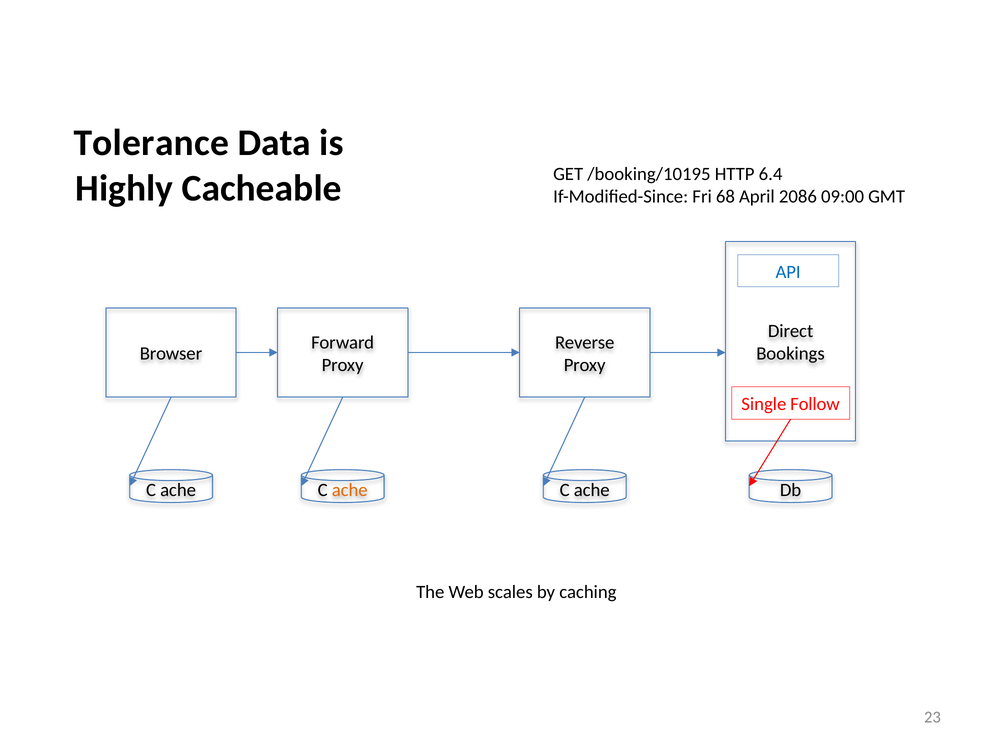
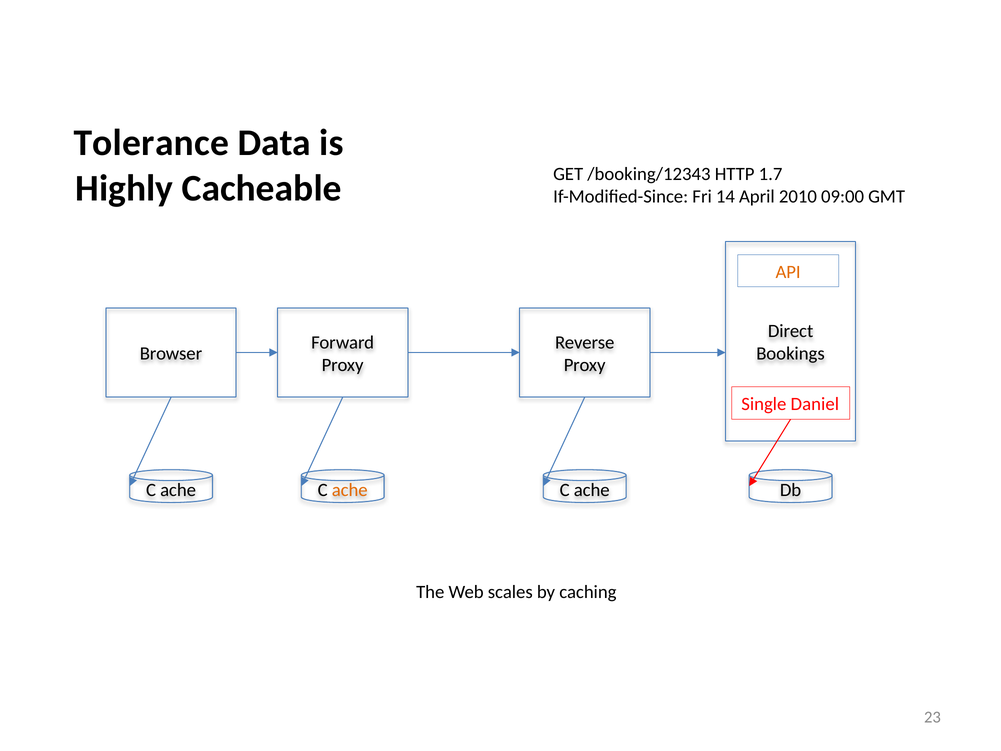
/booking/10195: /booking/10195 -> /booking/12343 (649, 174)
6.4: 6.4 -> 1.7 (771, 174)
68: 68 -> 14 (725, 196)
2086: 2086 -> 2010 (798, 196)
API colour: blue -> orange (788, 272)
Follow: Follow -> Daniel (815, 404)
